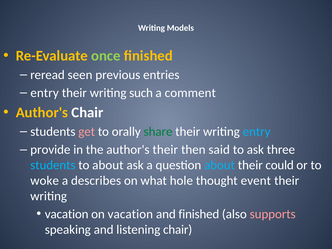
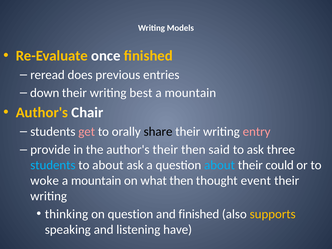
once colour: light green -> white (106, 56)
seen: seen -> does (80, 75)
entry: entry -> down (45, 93)
such: such -> best (141, 93)
comment: comment -> mountain (190, 93)
share colour: green -> black (158, 132)
entry colour: light blue -> pink (257, 132)
describes: describes -> mountain (96, 181)
what hole: hole -> then (181, 181)
vacation: vacation -> thinking (67, 214)
on vacation: vacation -> question (130, 214)
supports colour: pink -> yellow (273, 214)
listening chair: chair -> have (178, 230)
